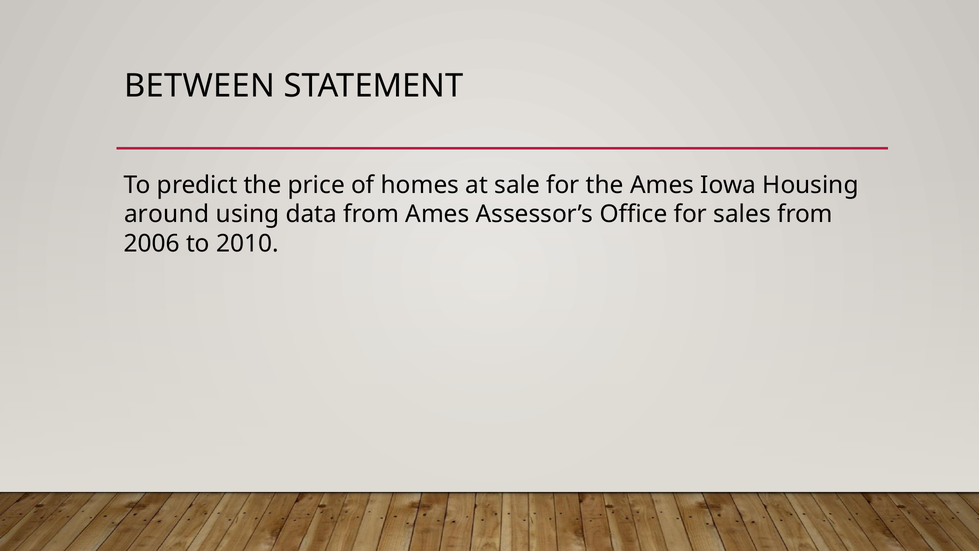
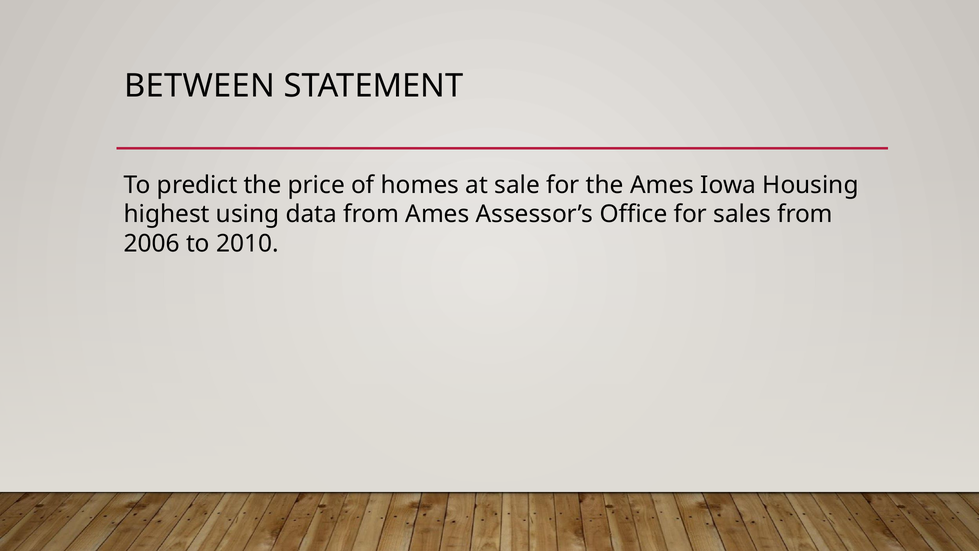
around: around -> highest (167, 214)
